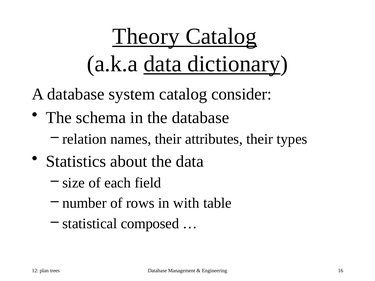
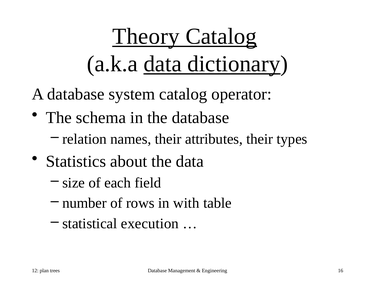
consider: consider -> operator (242, 94)
composed: composed -> execution (150, 224)
